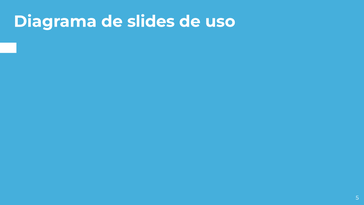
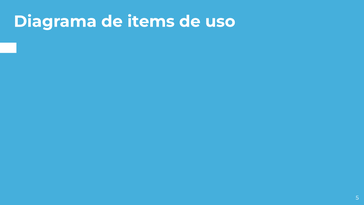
slides: slides -> items (151, 21)
